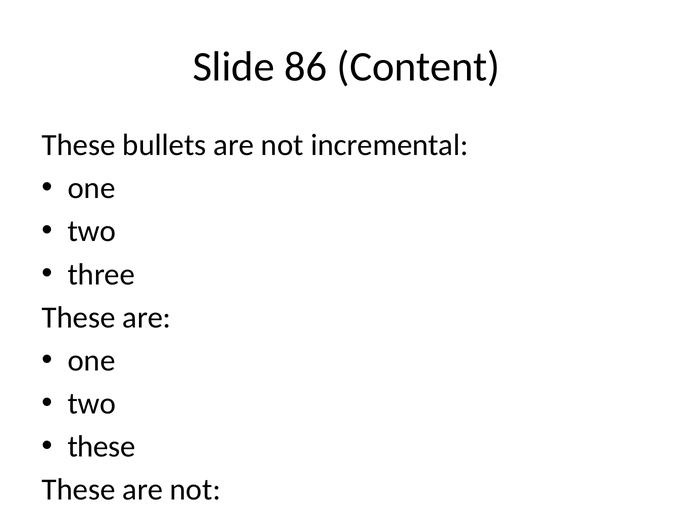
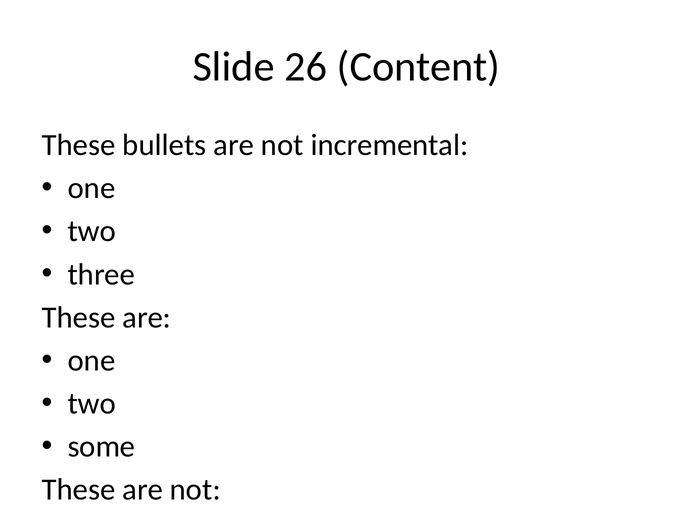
86: 86 -> 26 (306, 67)
these: these -> some (101, 447)
